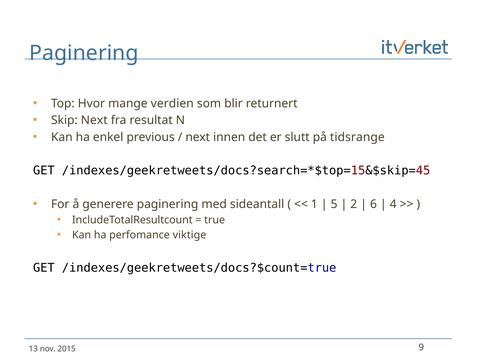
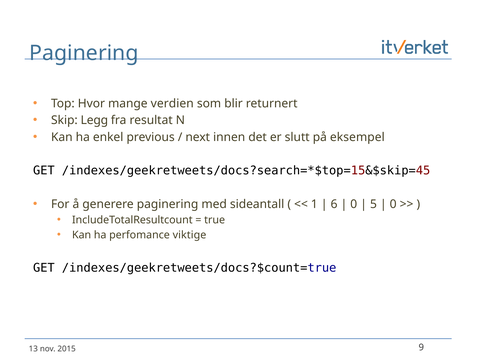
Skip Next: Next -> Legg (94, 120)
tidsrange: tidsrange -> eksempel (357, 137)
5: 5 -> 6 (334, 204)
2: 2 -> 0 (354, 204)
6: 6 -> 5 (373, 204)
4: 4 -> 0 (393, 204)
